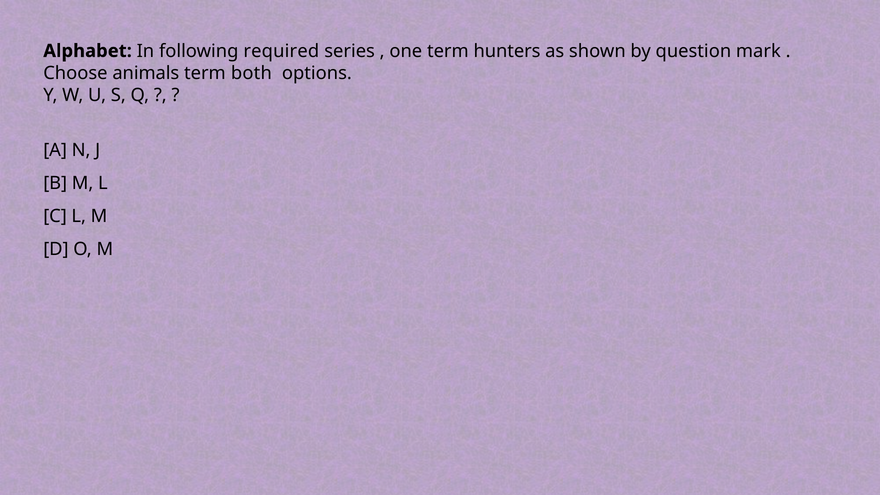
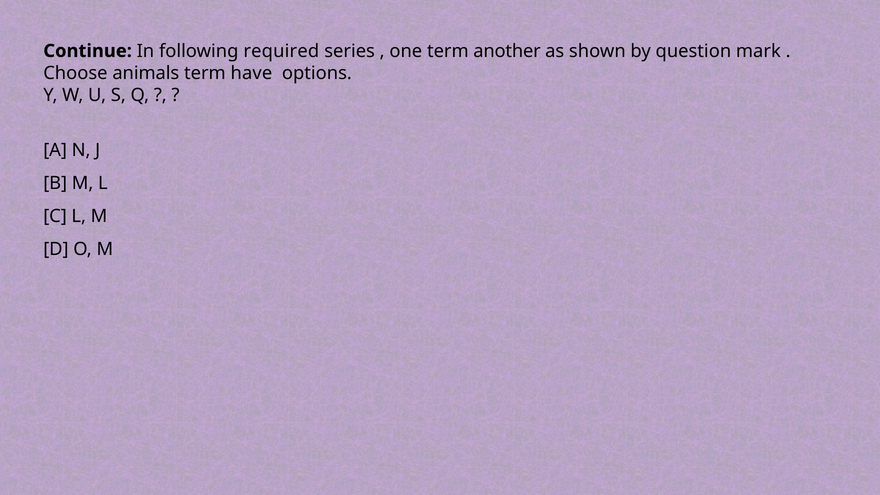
Alphabet: Alphabet -> Continue (88, 51)
hunters: hunters -> another (507, 51)
both: both -> have (251, 73)
